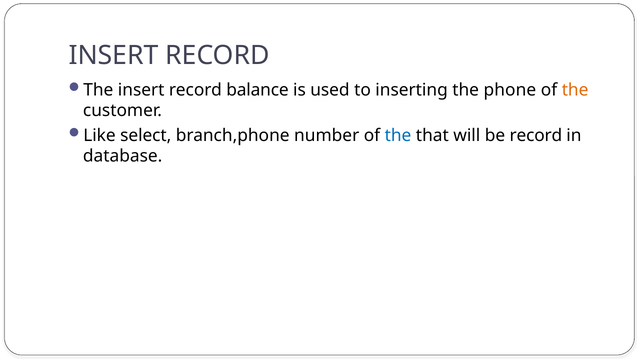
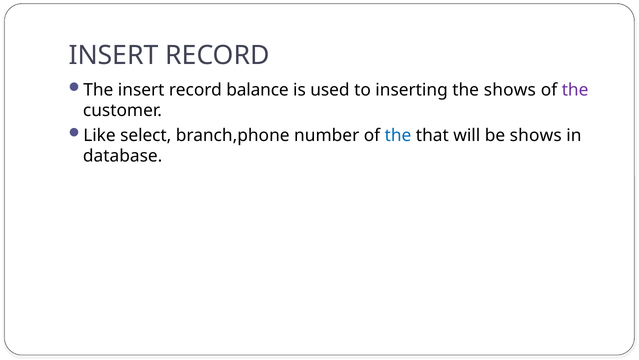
the phone: phone -> shows (510, 90)
the colour: orange -> purple (575, 90)
be record: record -> shows (536, 135)
